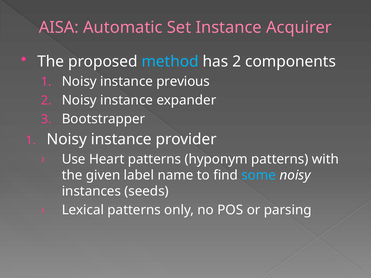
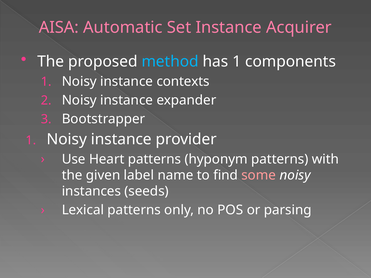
has 2: 2 -> 1 (237, 62)
previous: previous -> contexts (183, 81)
some colour: light blue -> pink (259, 175)
